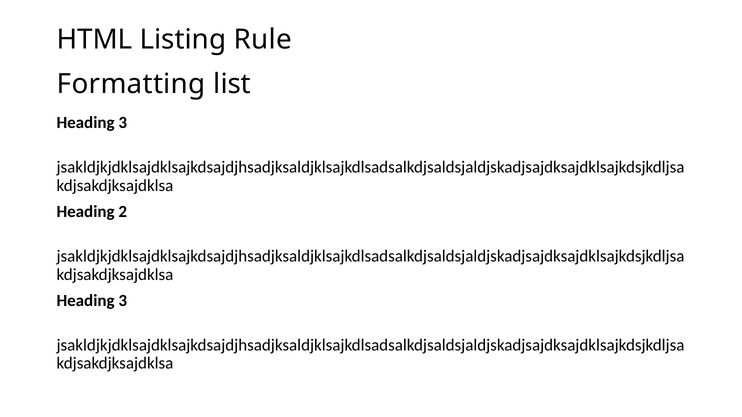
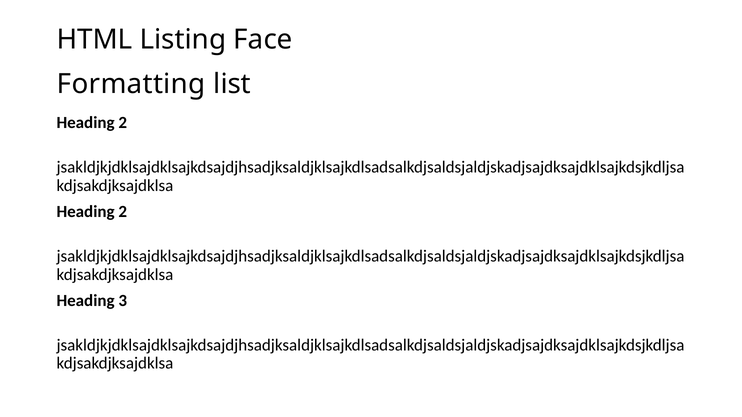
Rule: Rule -> Face (263, 40)
3: 3 -> 2 (123, 123)
